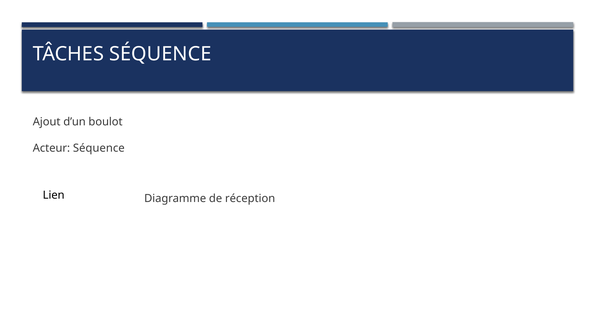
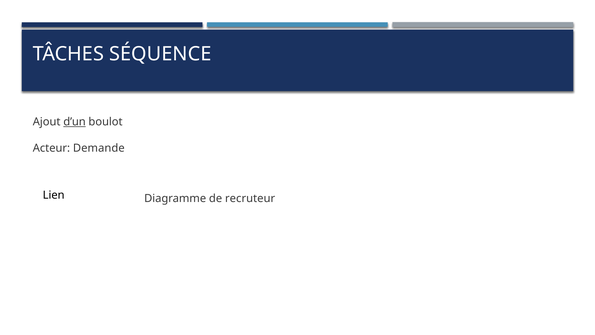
d’un underline: none -> present (75, 122)
Acteur Séquence: Séquence -> Demande (99, 148)
réception: réception -> recruteur (250, 198)
